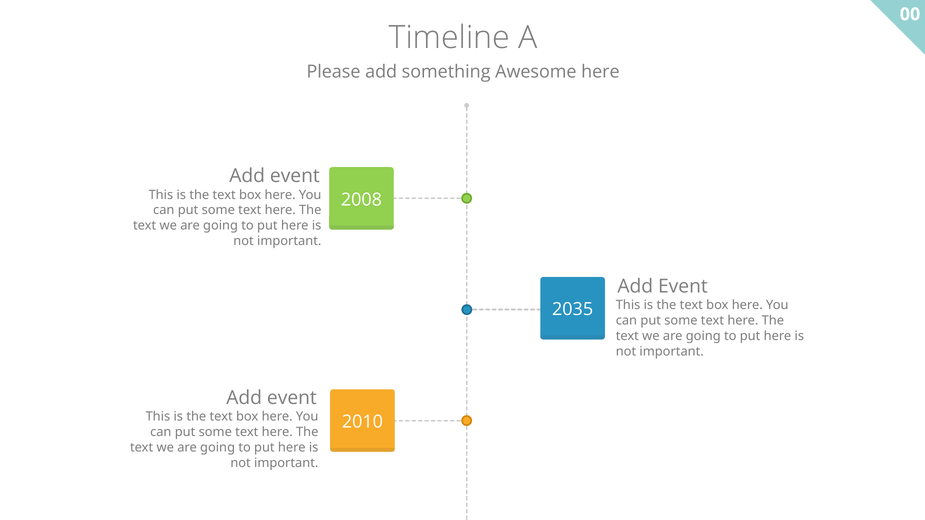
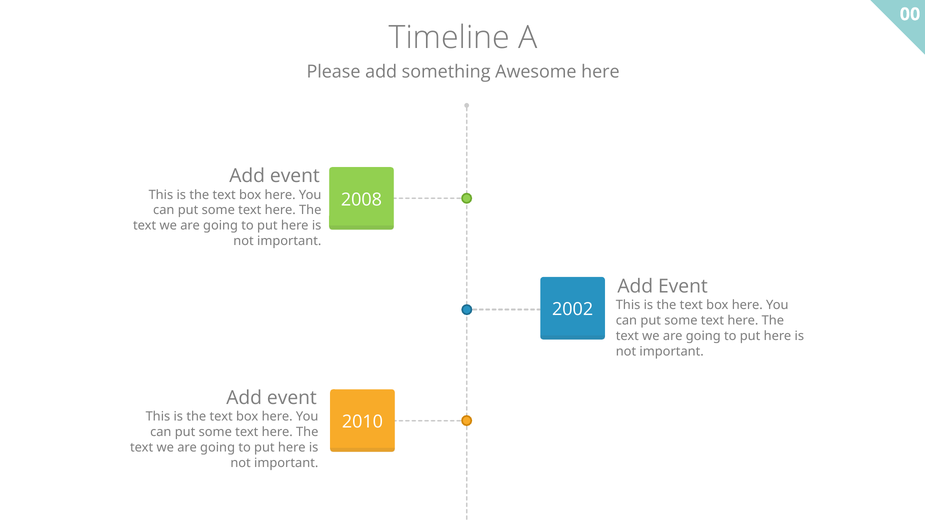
2035: 2035 -> 2002 (573, 310)
